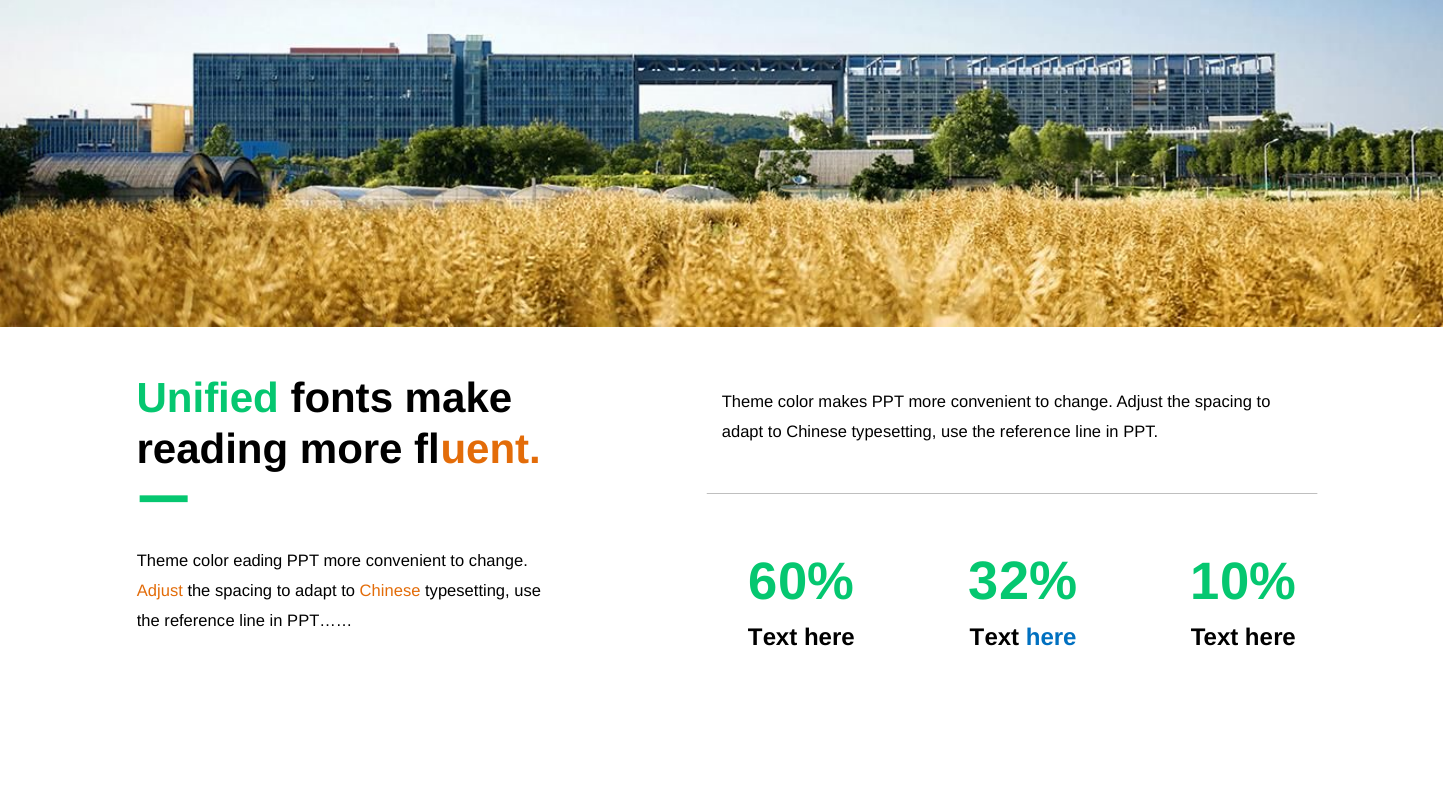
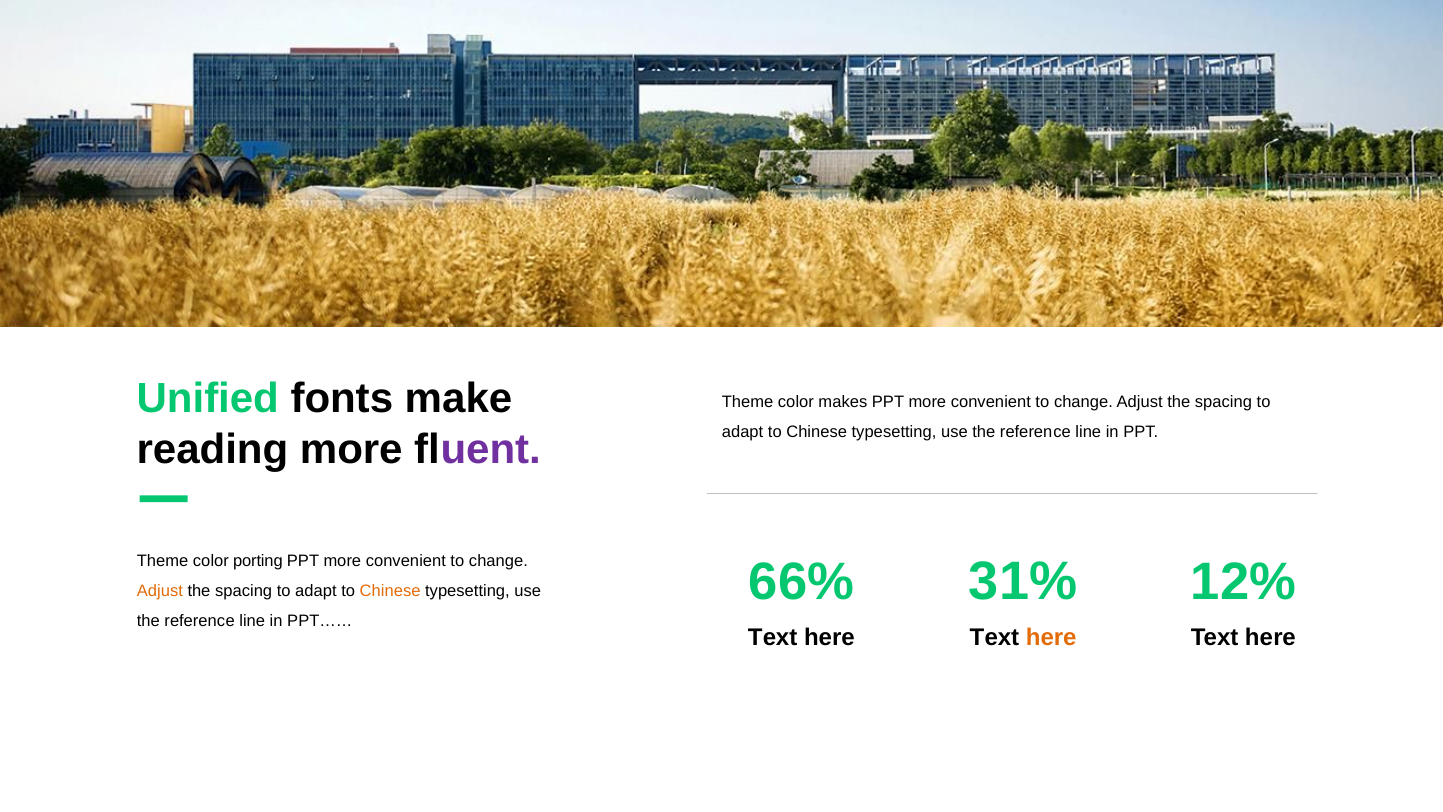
uent colour: orange -> purple (491, 449)
eading: eading -> porting (258, 561)
2%: 2% -> 1% (1038, 581)
6 0%: 0% -> 6% (816, 582)
1 0%: 0% -> 2% (1258, 582)
here colour: blue -> orange (1051, 638)
